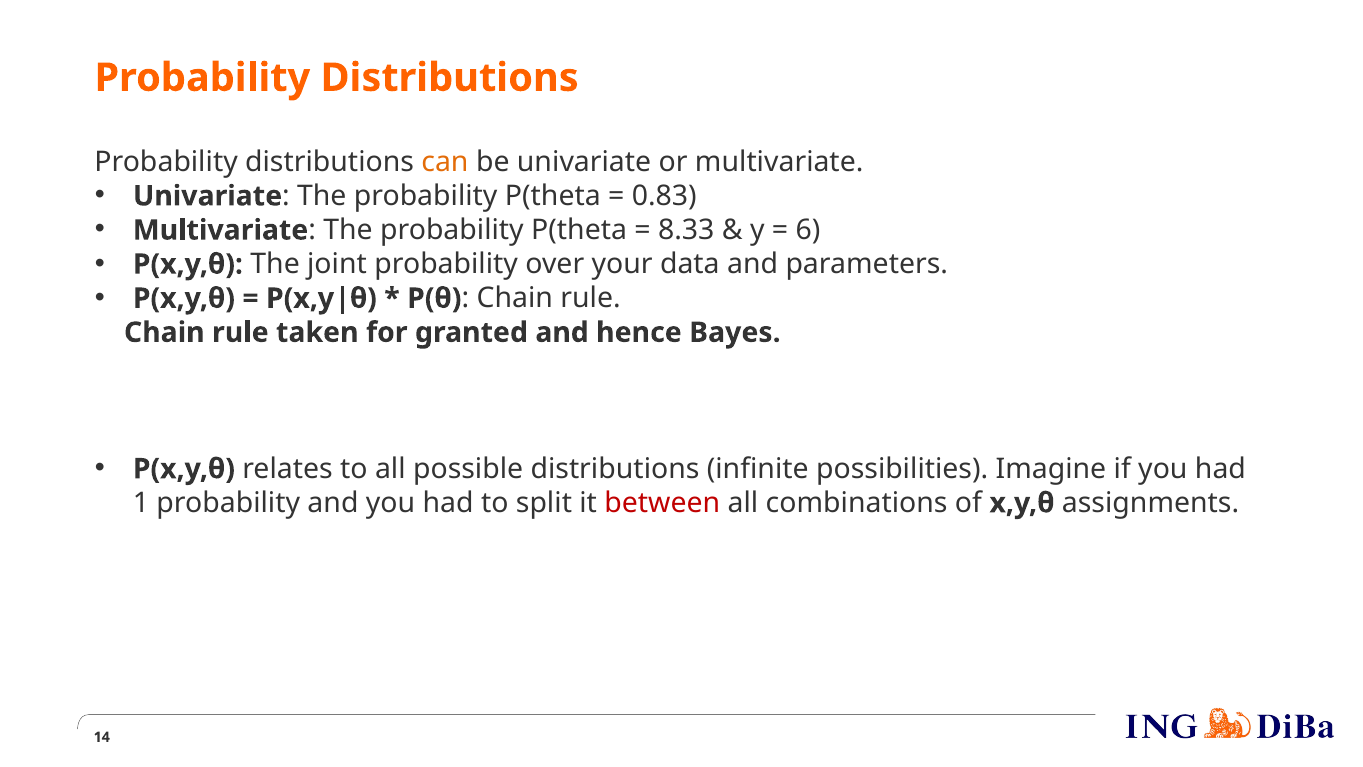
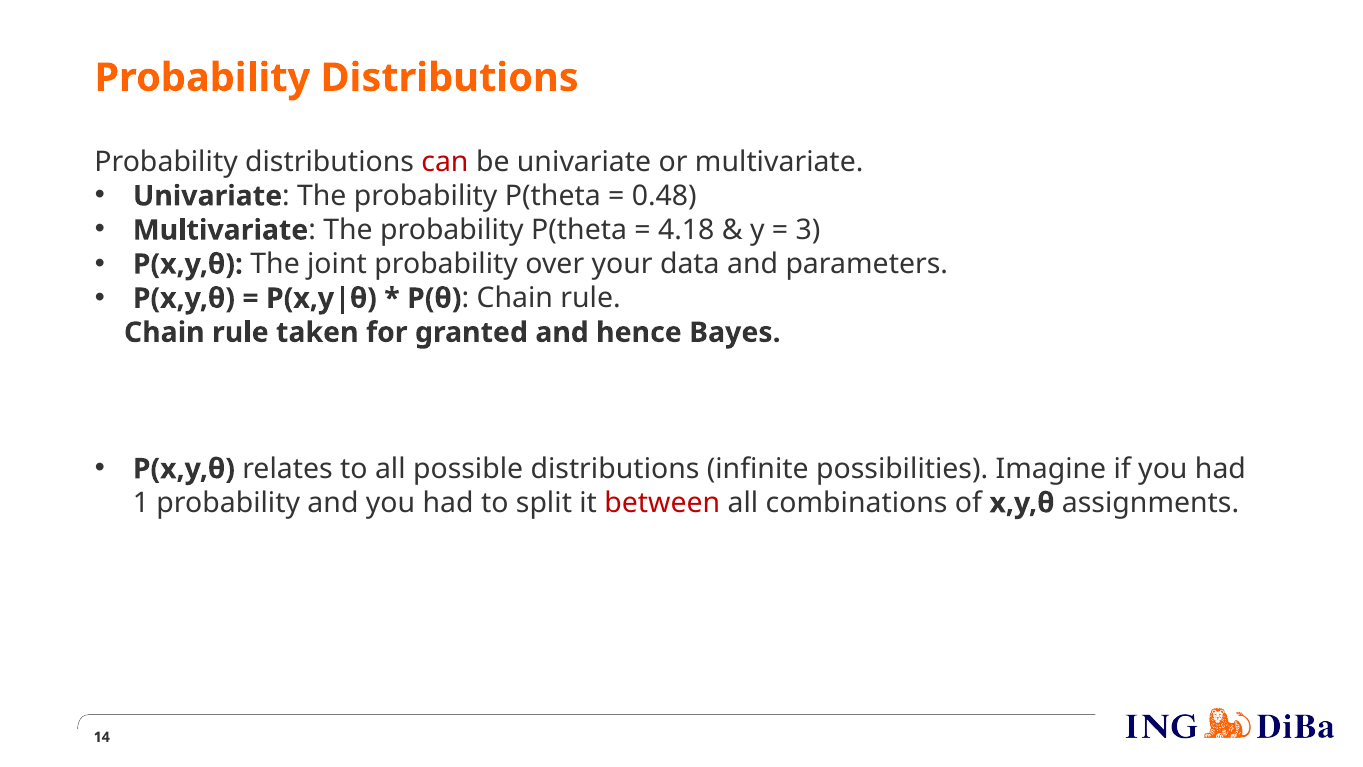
can colour: orange -> red (445, 162)
0.83: 0.83 -> 0.48 (664, 196)
8.33: 8.33 -> 4.18 (686, 230)
6: 6 -> 3 (808, 230)
